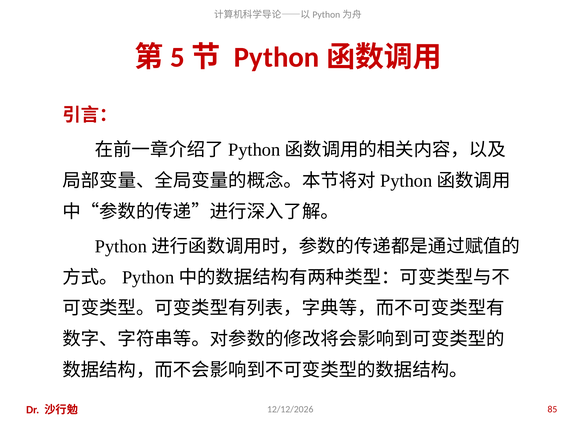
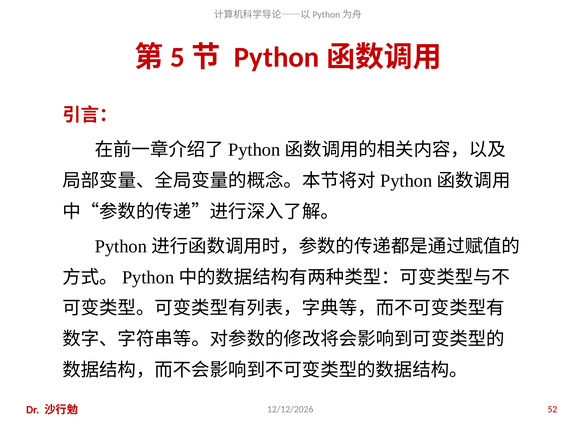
85: 85 -> 52 (552, 409)
